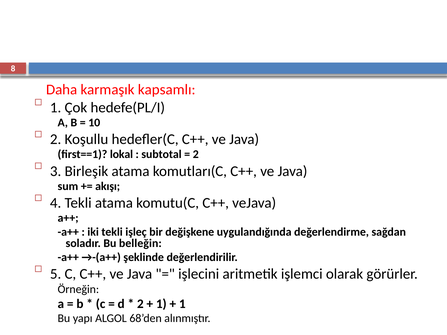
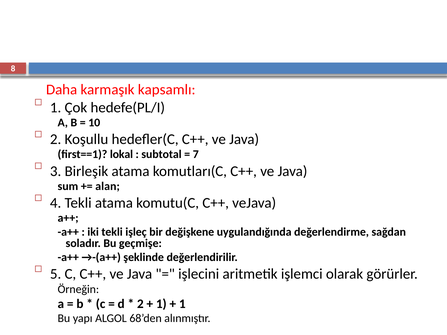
2: 2 -> 7 (196, 154)
akışı: akışı -> alan (108, 186)
belleğin: belleğin -> geçmişe (140, 243)
